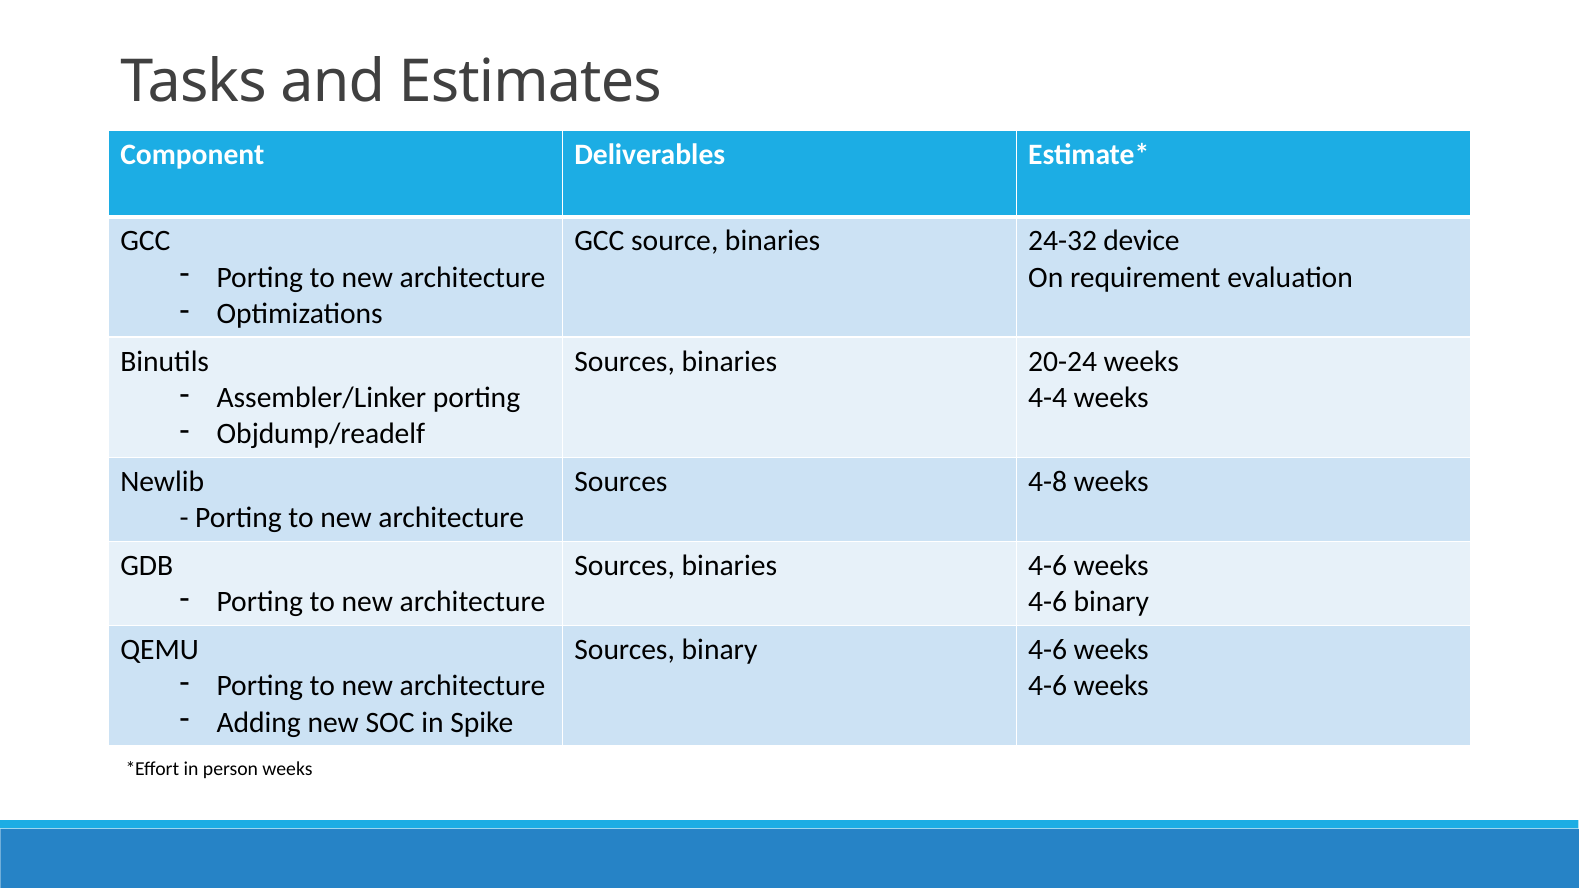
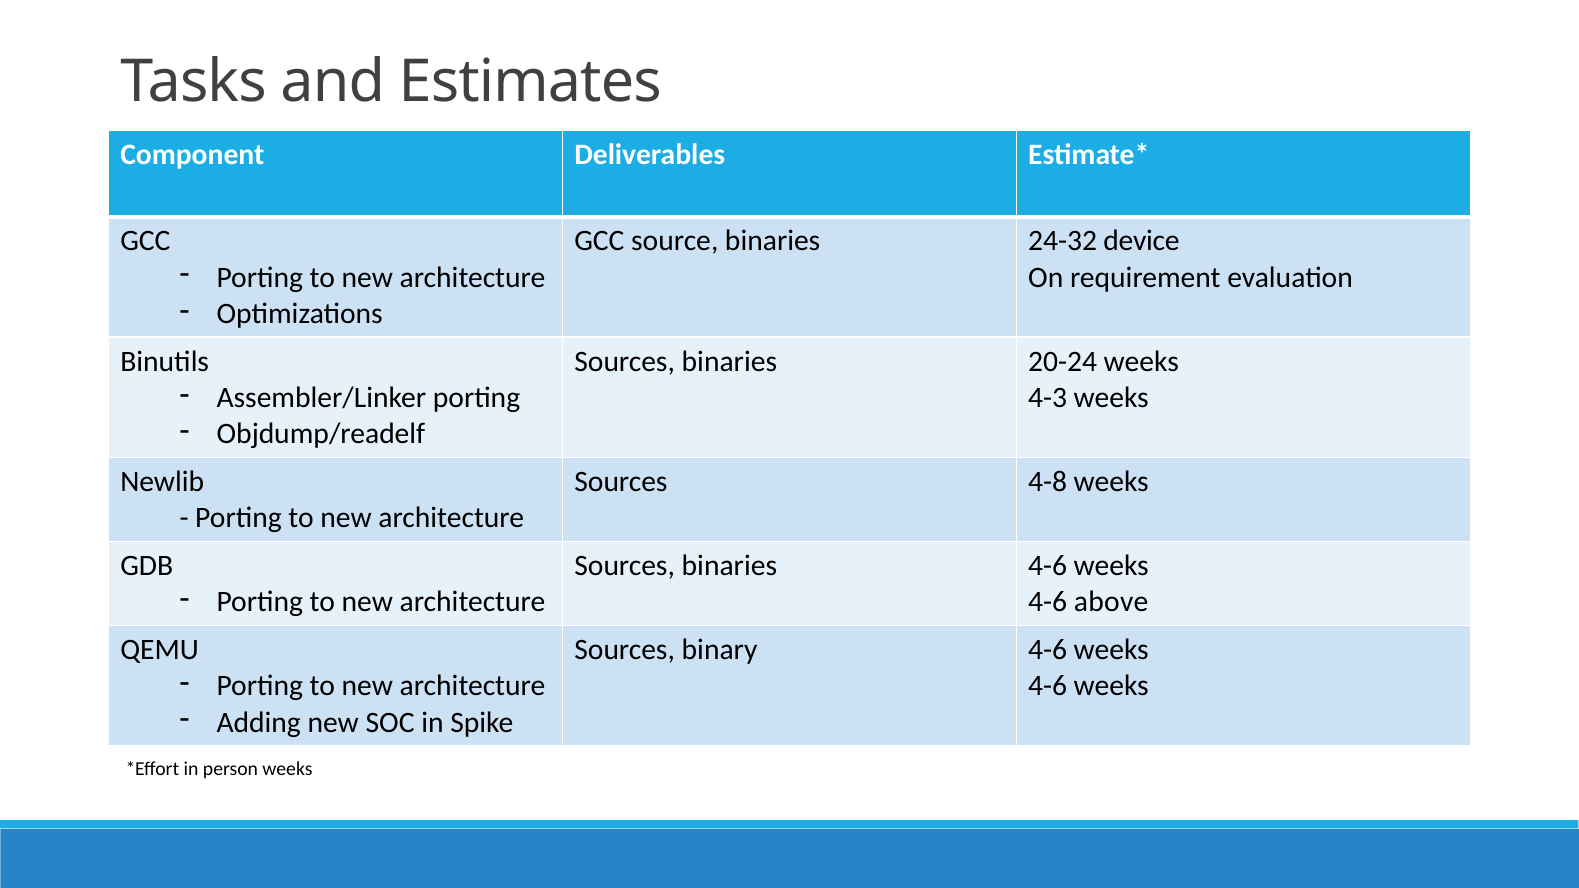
4-4: 4-4 -> 4-3 (1048, 398)
4-6 binary: binary -> above (1111, 602)
